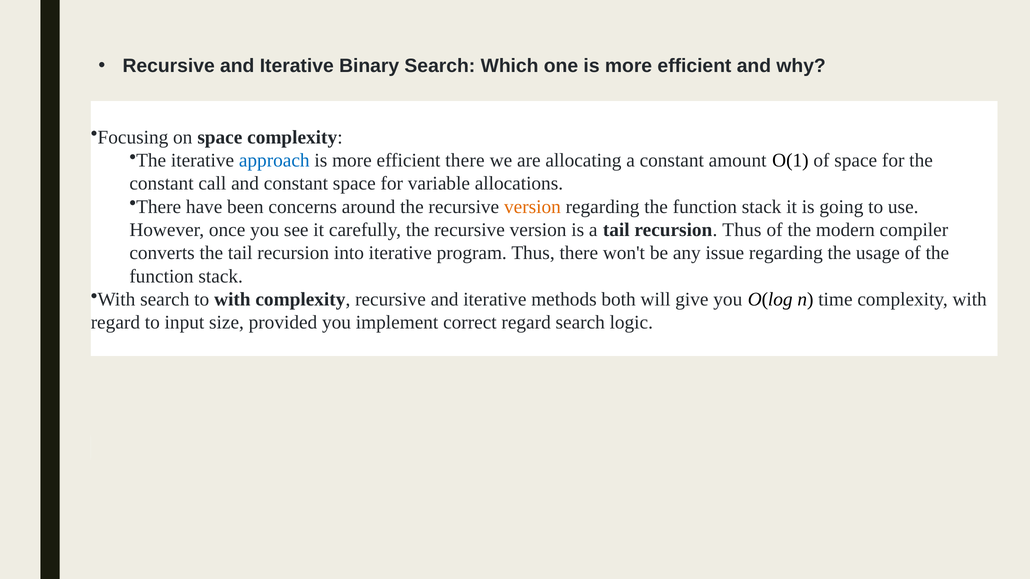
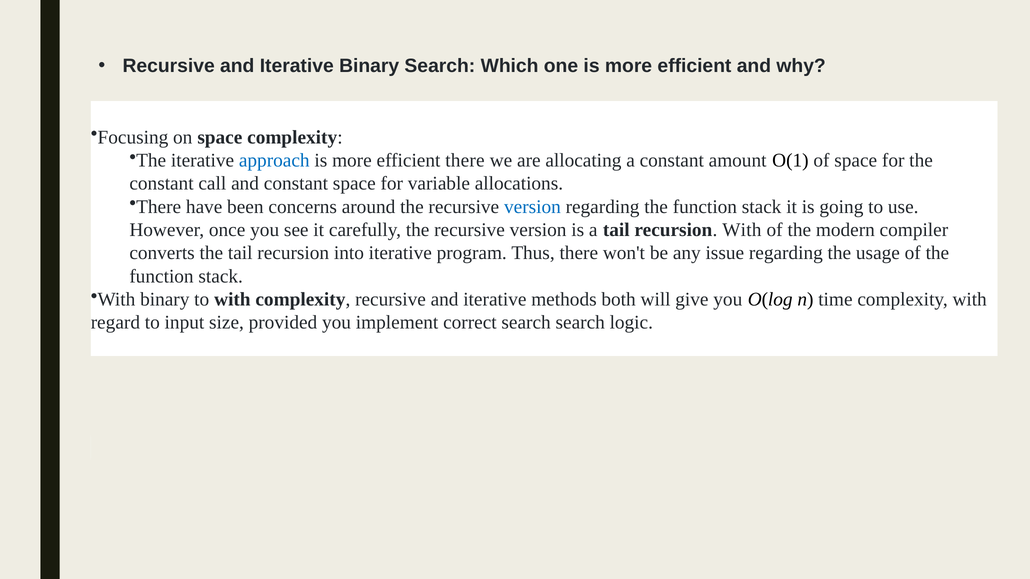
version colour: orange -> blue (532, 207)
recursion Thus: Thus -> With (742, 230)
With search: search -> binary (165, 300)
correct regard: regard -> search (526, 323)
